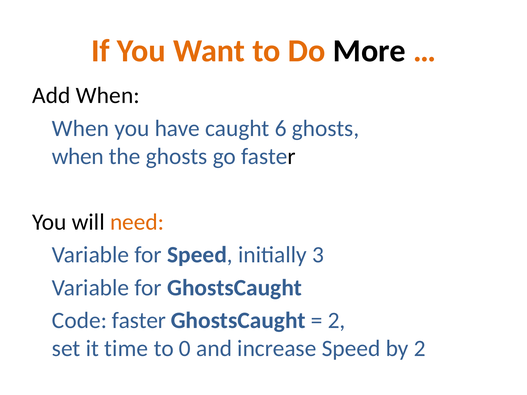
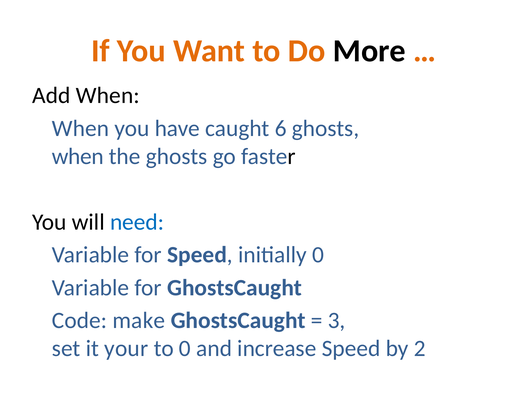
need colour: orange -> blue (137, 222)
initially 3: 3 -> 0 (318, 255)
Code faster: faster -> make (139, 321)
2: 2 -> 3 (337, 321)
time: time -> your (126, 349)
